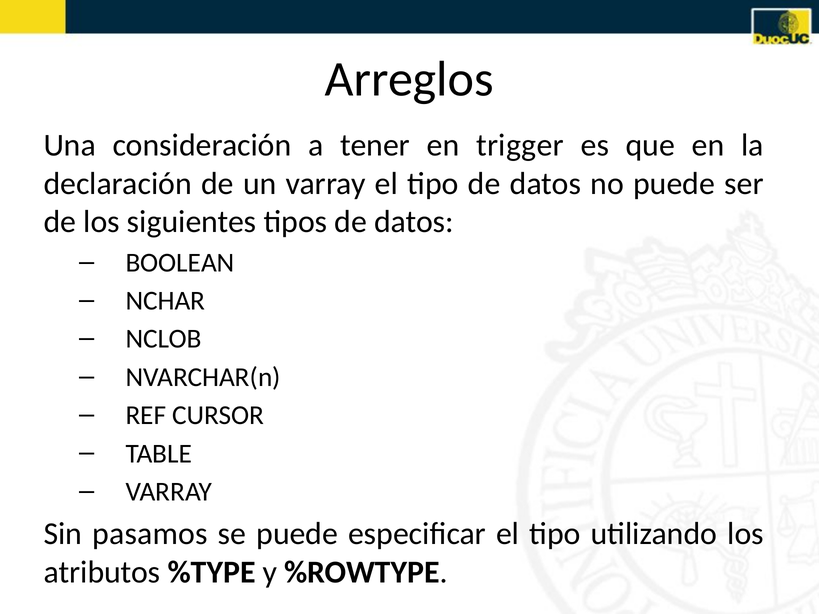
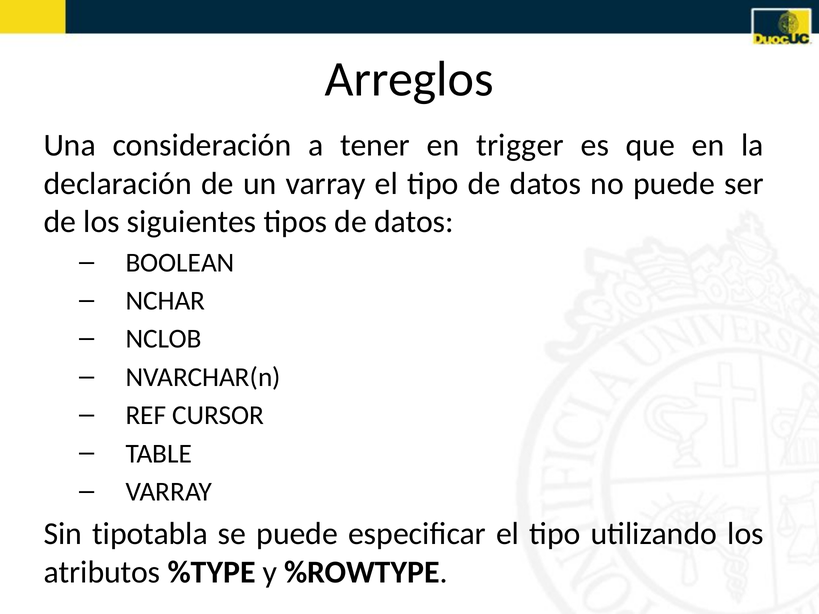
pasamos: pasamos -> tipotabla (150, 534)
